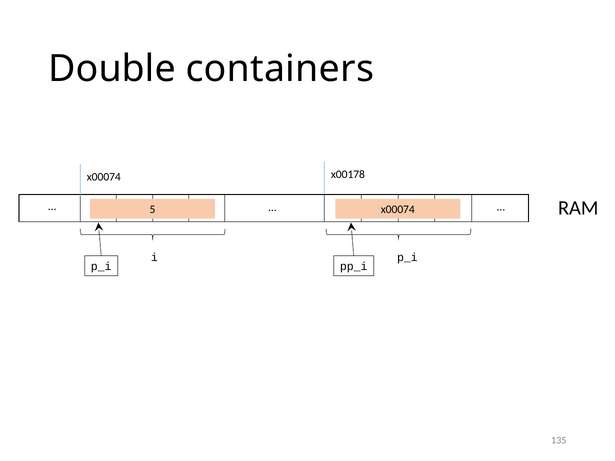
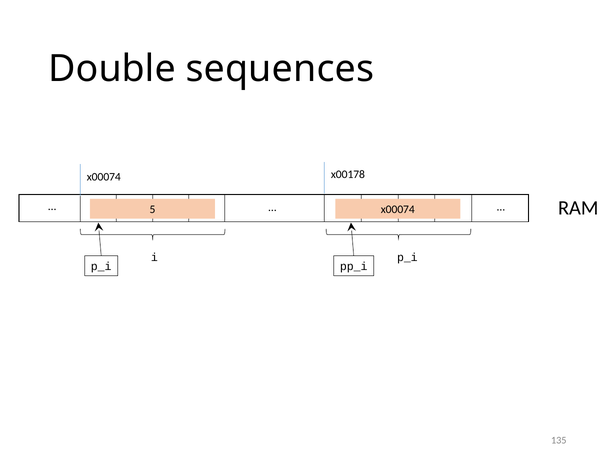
containers: containers -> sequences (280, 69)
